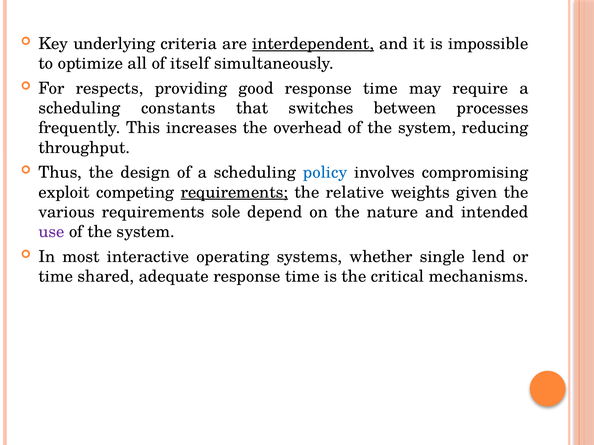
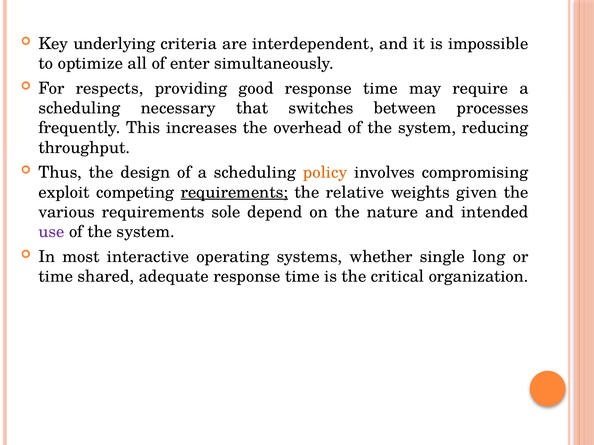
interdependent underline: present -> none (313, 44)
itself: itself -> enter (190, 64)
constants: constants -> necessary (178, 108)
policy colour: blue -> orange (325, 173)
lend: lend -> long (489, 257)
mechanisms: mechanisms -> organization (479, 277)
